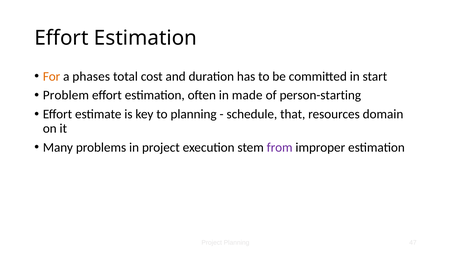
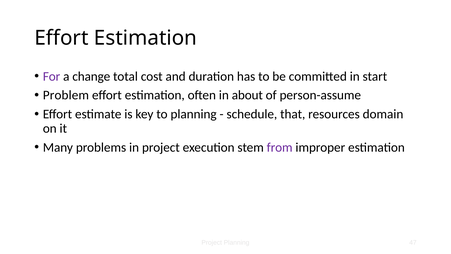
For colour: orange -> purple (52, 76)
phases: phases -> change (91, 76)
made: made -> about (247, 95)
person-starting: person-starting -> person-assume (320, 95)
